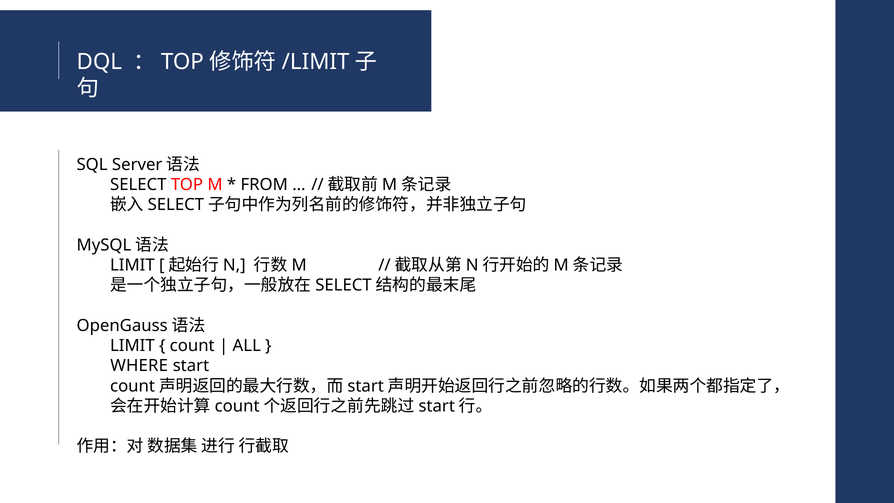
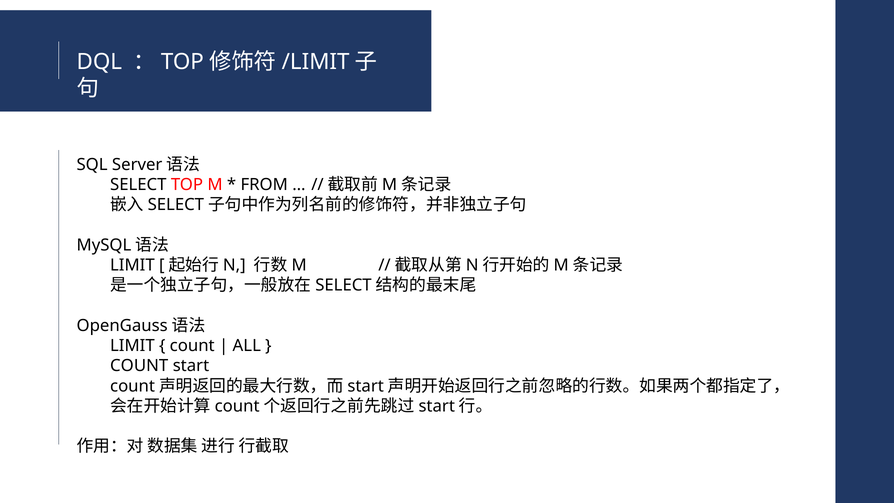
WHERE: WHERE -> COUNT (139, 366)
